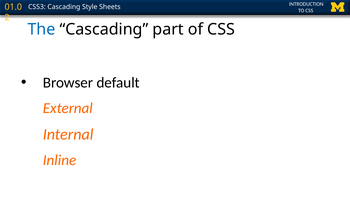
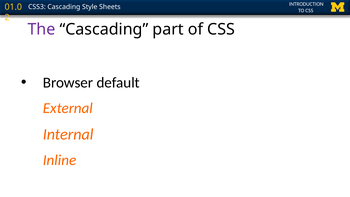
The colour: blue -> purple (41, 29)
